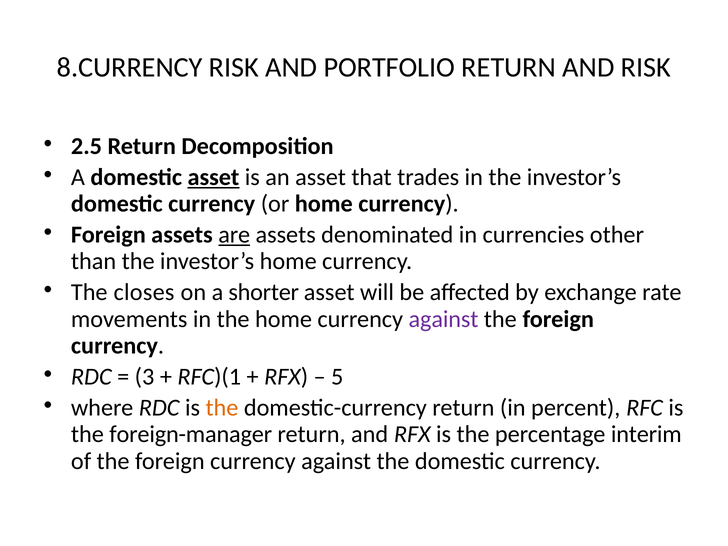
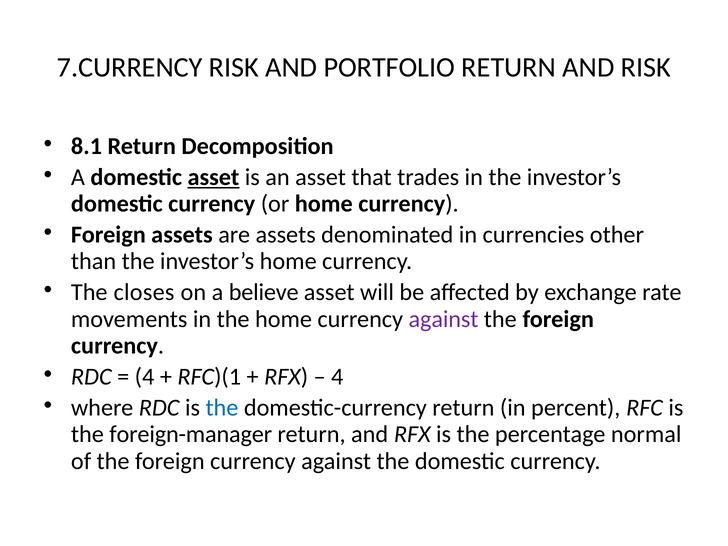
8.CURRENCY: 8.CURRENCY -> 7.CURRENCY (130, 68)
2.5: 2.5 -> 8.1 (87, 146)
are underline: present -> none (234, 235)
shorter: shorter -> believe (264, 292)
3: 3 -> 4 (145, 377)
5: 5 -> 4 (337, 377)
the colour: orange -> blue (222, 408)
interim: interim -> normal (646, 434)
